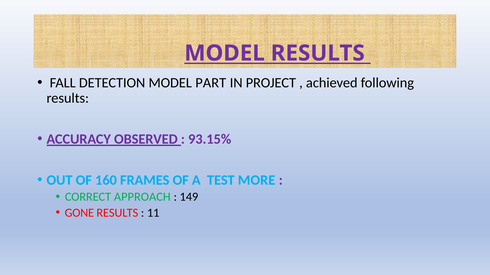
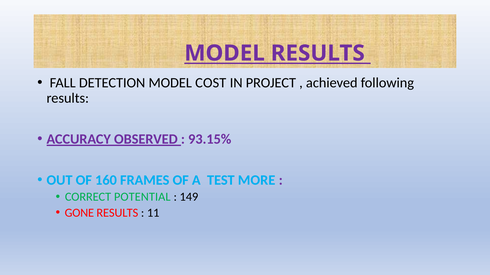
PART: PART -> COST (211, 83)
APPROACH: APPROACH -> POTENTIAL (142, 197)
